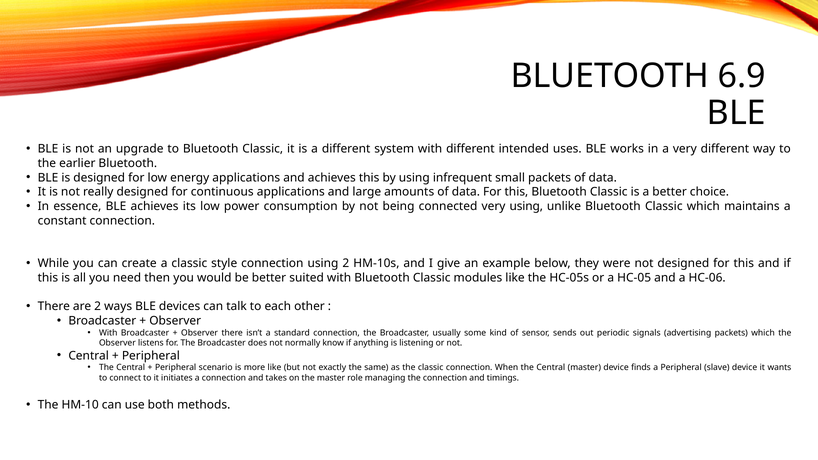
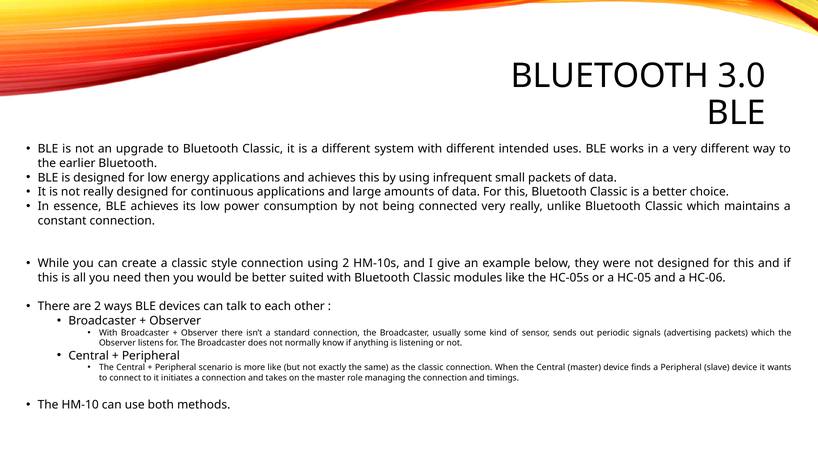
6.9: 6.9 -> 3.0 (742, 76)
very using: using -> really (526, 206)
